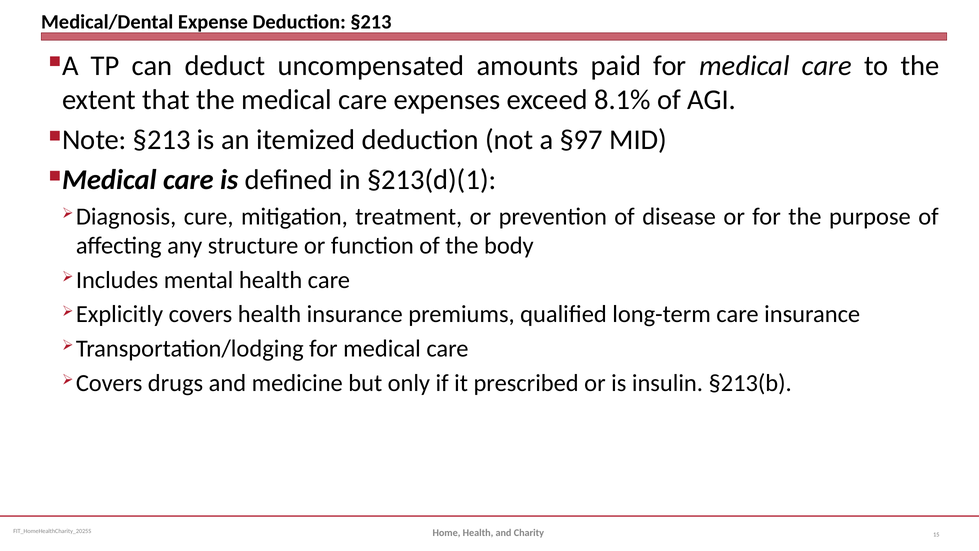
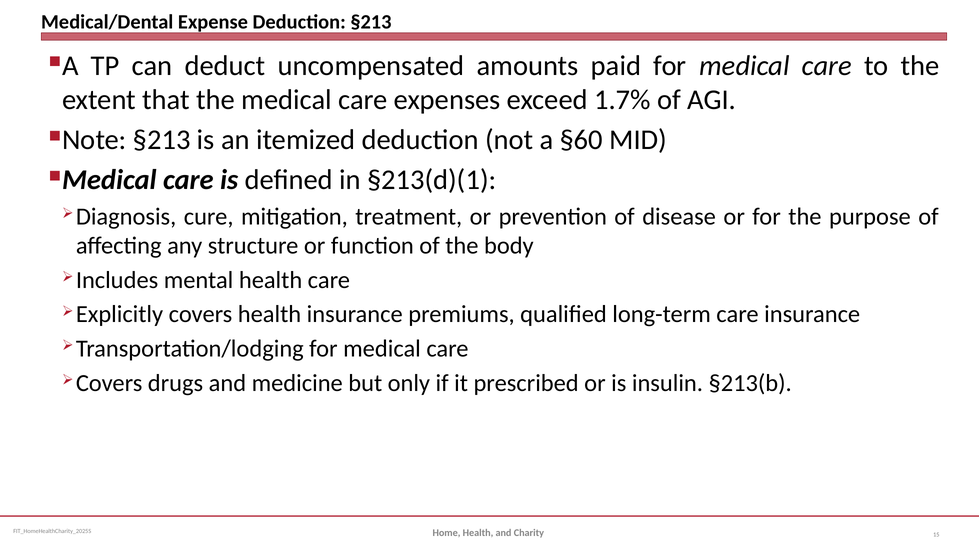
8.1%: 8.1% -> 1.7% (622, 100)
§97: §97 -> §60 (581, 140)
